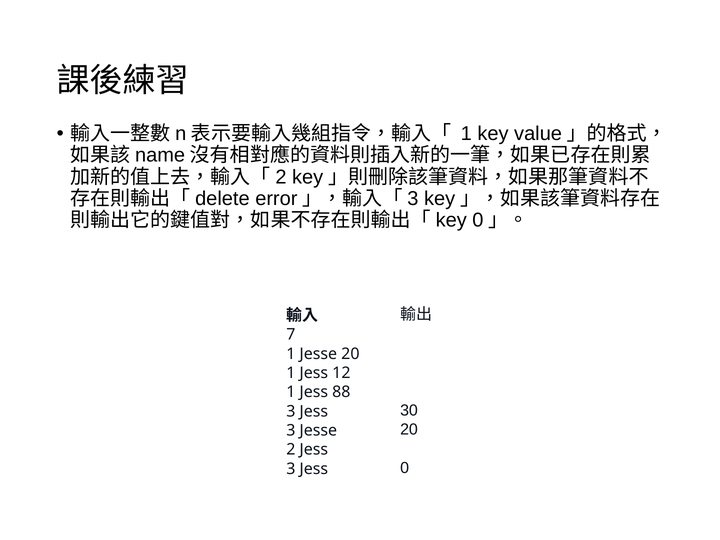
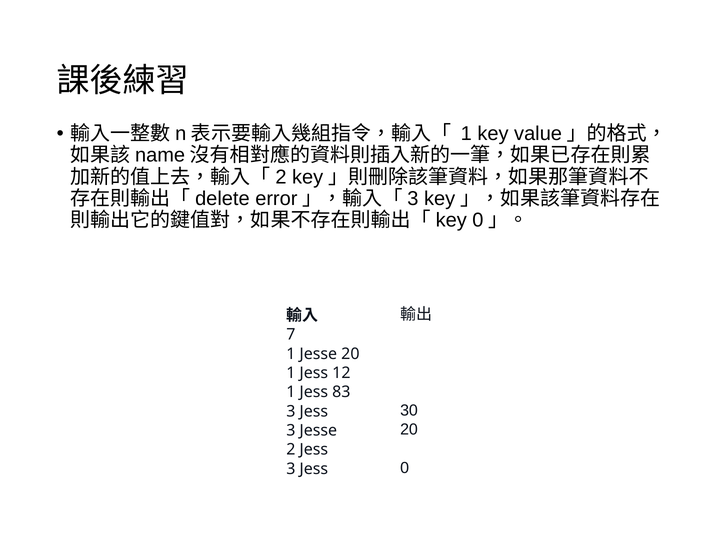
88: 88 -> 83 (341, 392)
